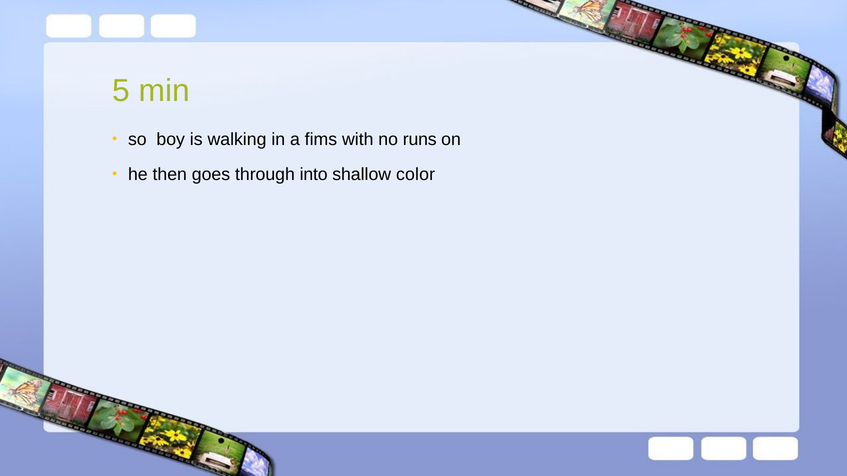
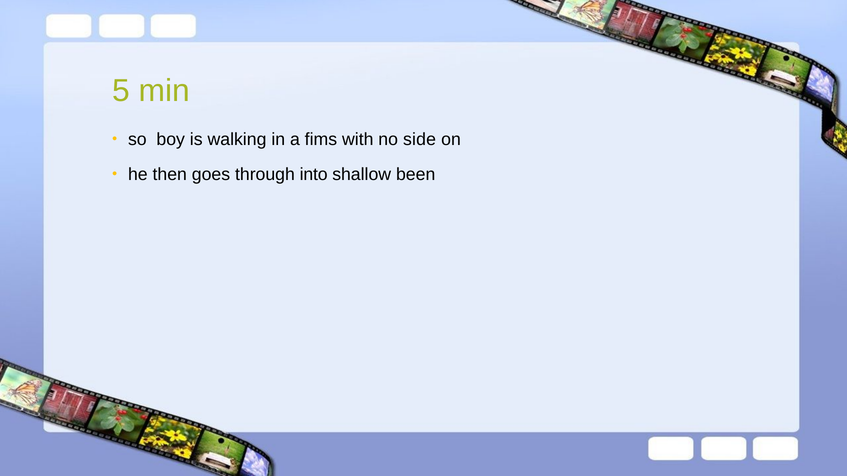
runs: runs -> side (420, 140)
color: color -> been (416, 175)
